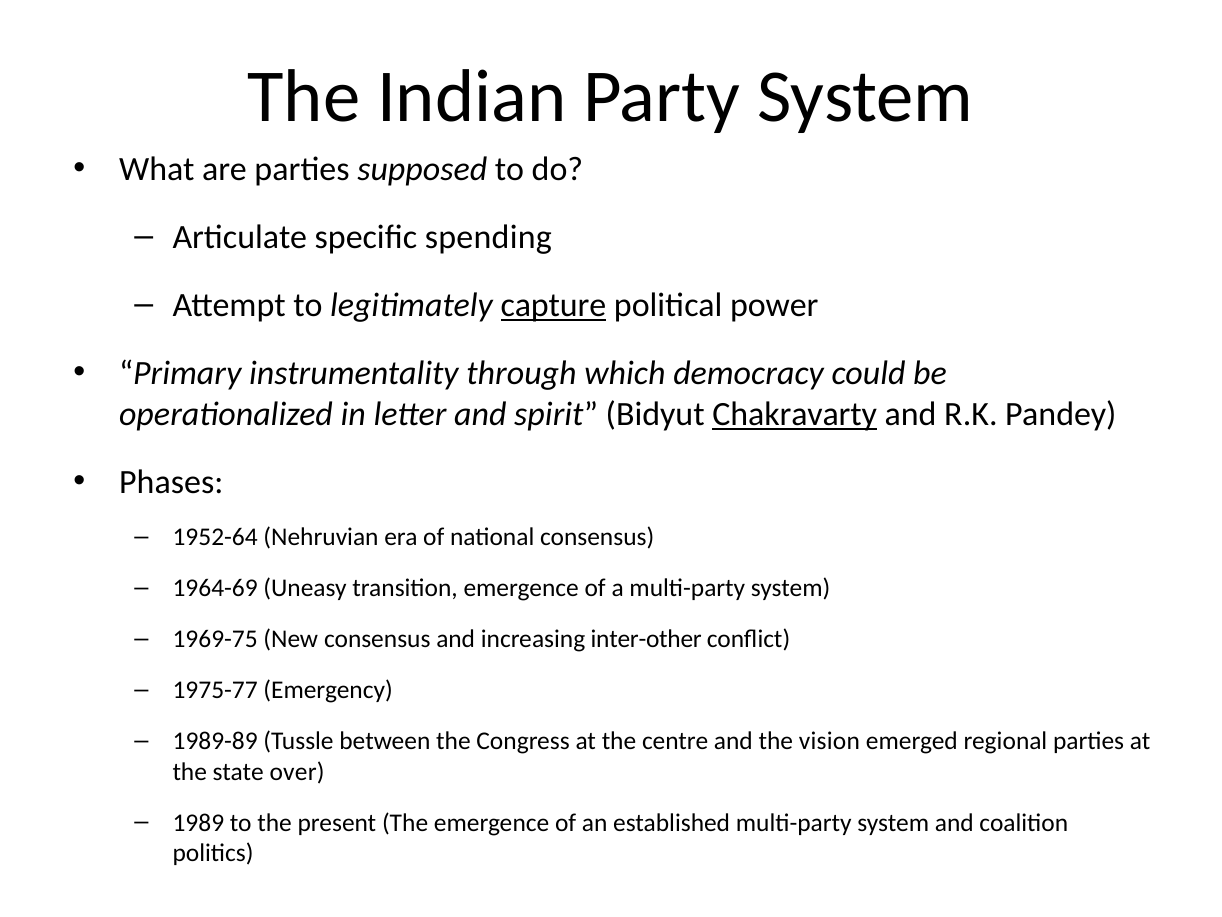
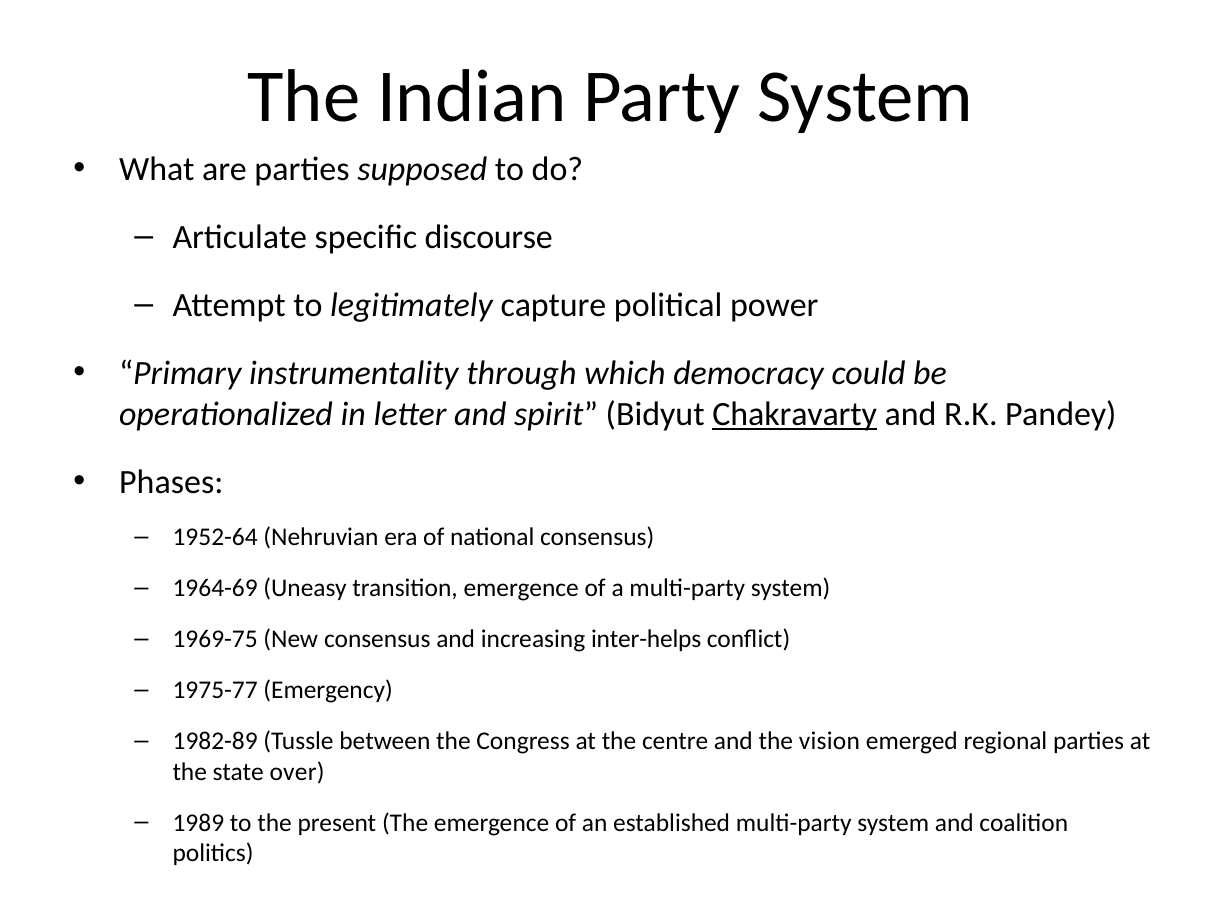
spending: spending -> discourse (489, 237)
capture underline: present -> none (553, 305)
inter-other: inter-other -> inter-helps (646, 639)
1989-89: 1989-89 -> 1982-89 (215, 741)
